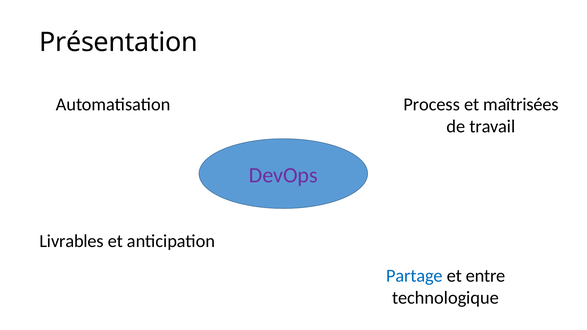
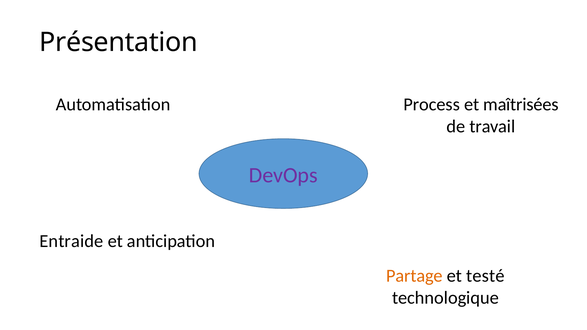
Livrables: Livrables -> Entraide (71, 241)
Partage colour: blue -> orange (414, 276)
entre: entre -> testé (485, 276)
